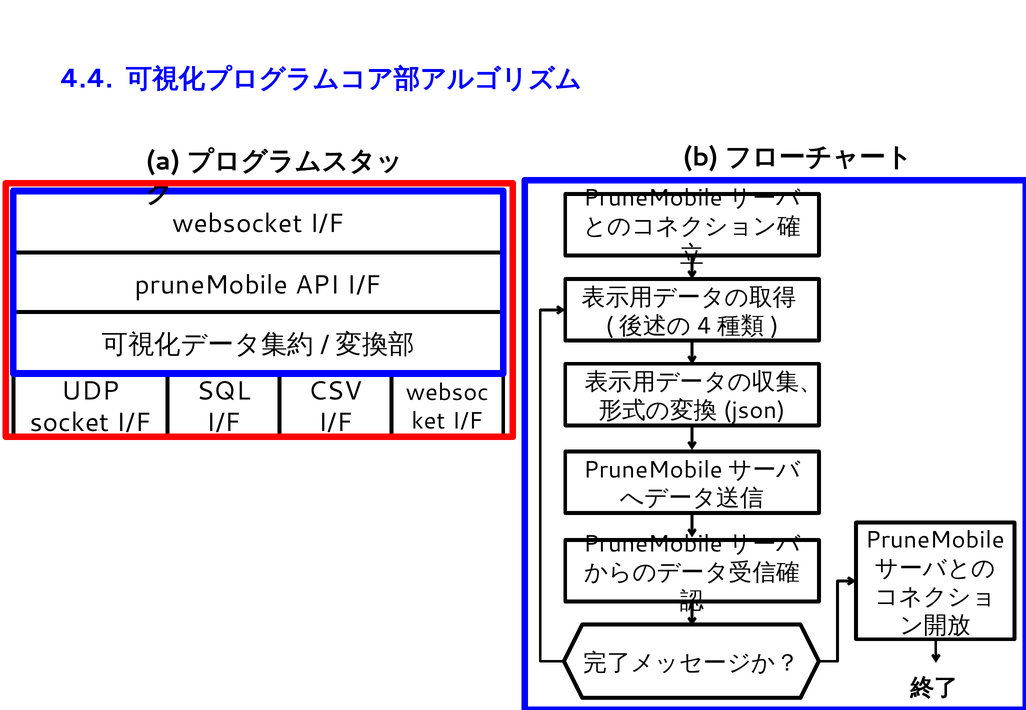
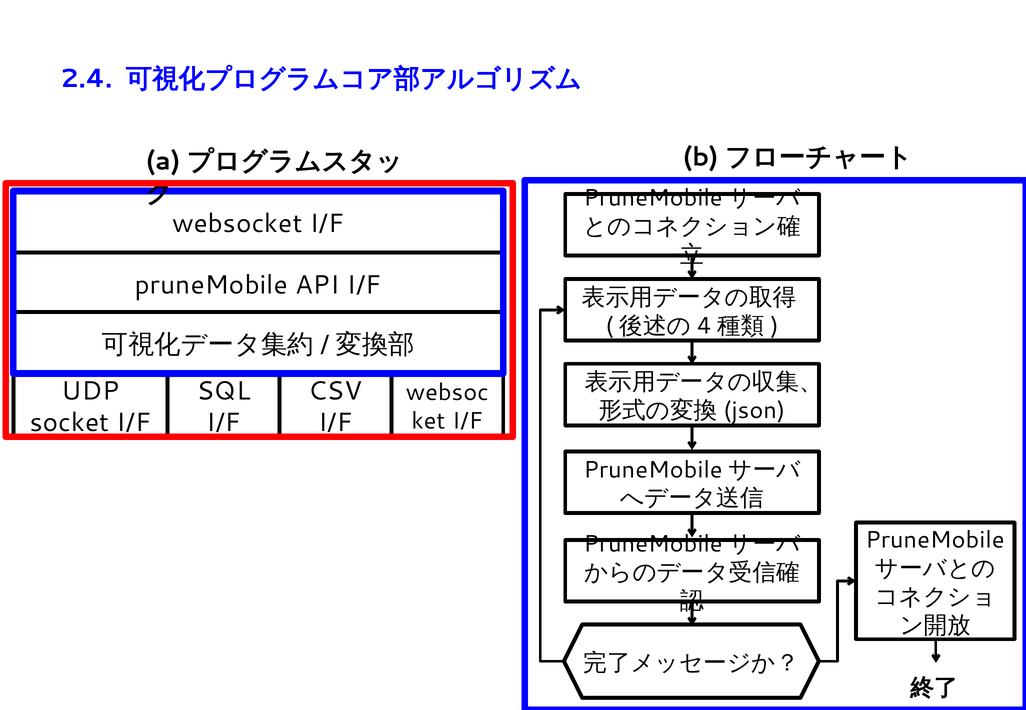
4.4: 4.4 -> 2.4 (86, 79)
